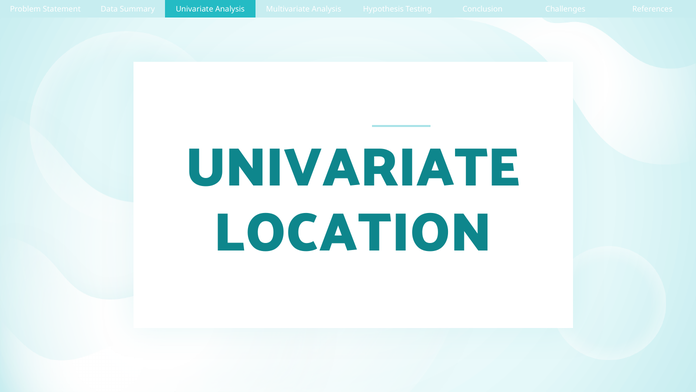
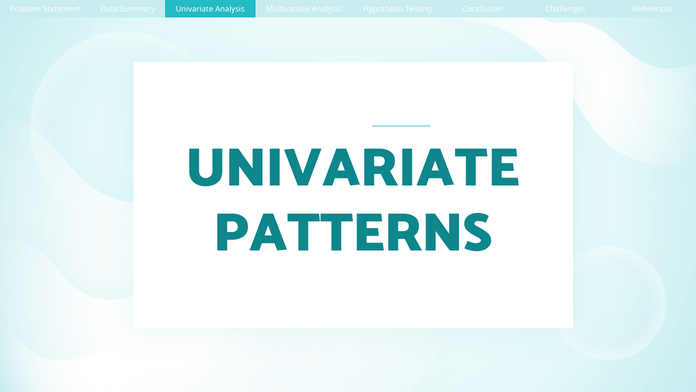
LOCATION: LOCATION -> PATTERNS (353, 232)
